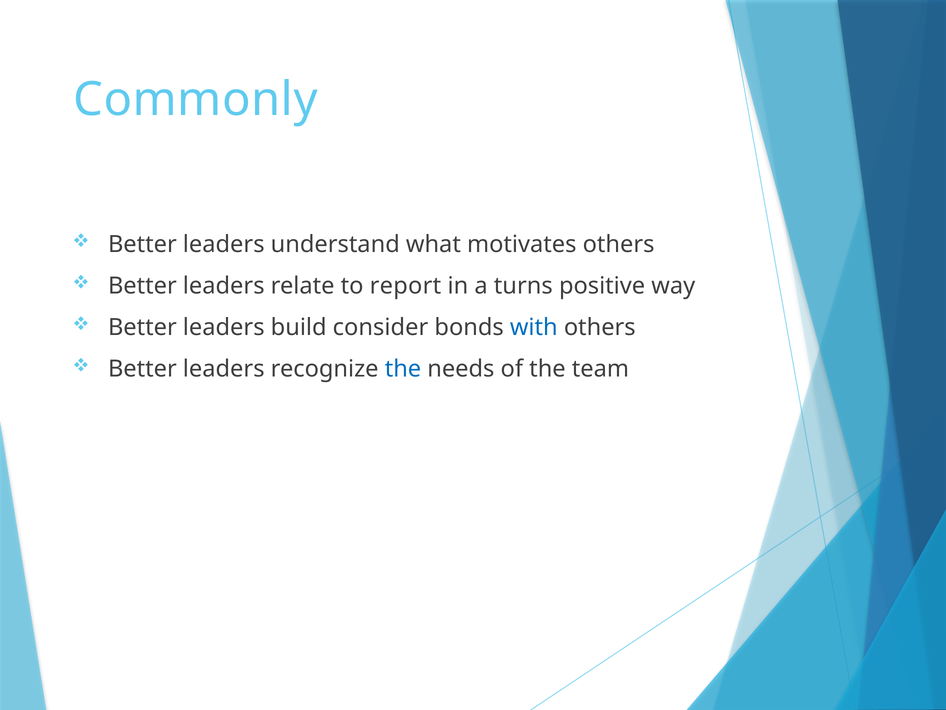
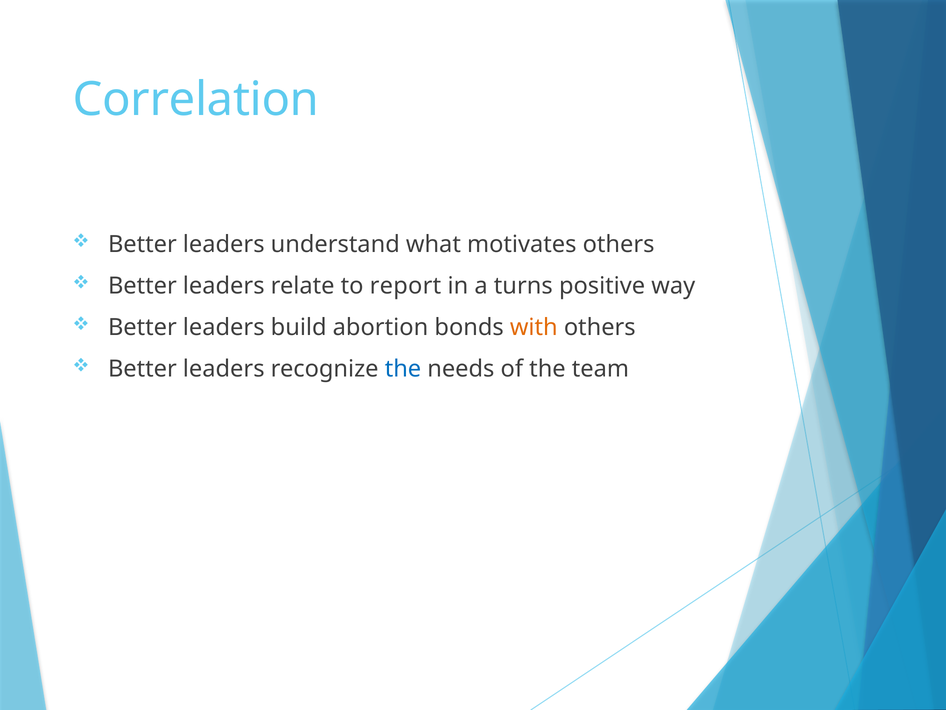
Commonly: Commonly -> Correlation (196, 99)
consider: consider -> abortion (380, 327)
with colour: blue -> orange (534, 327)
